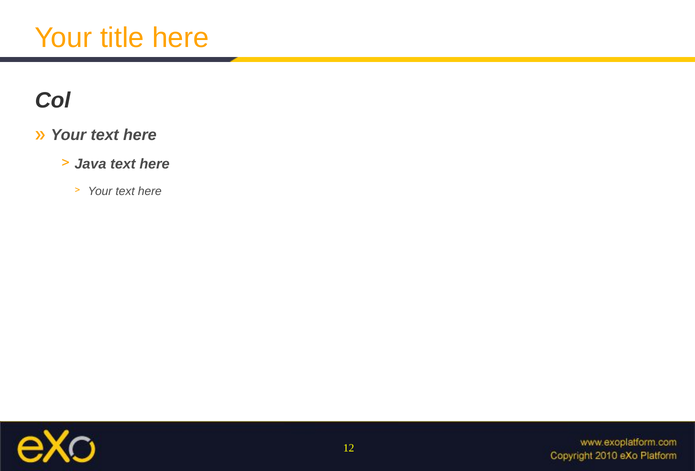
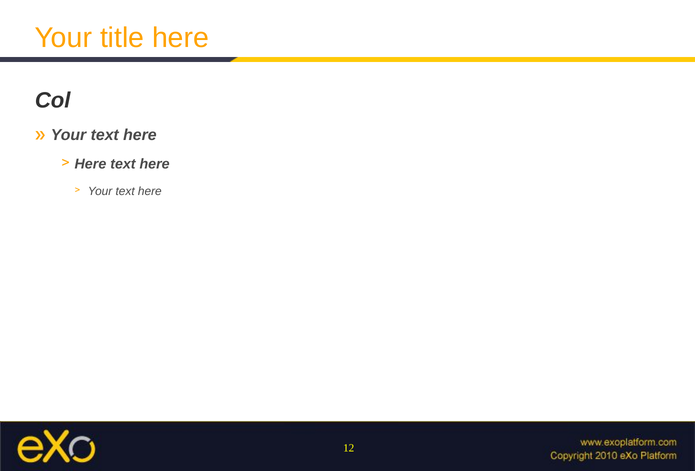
Java: Java -> Here (90, 164)
